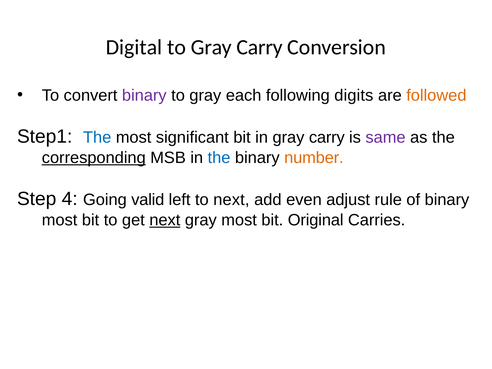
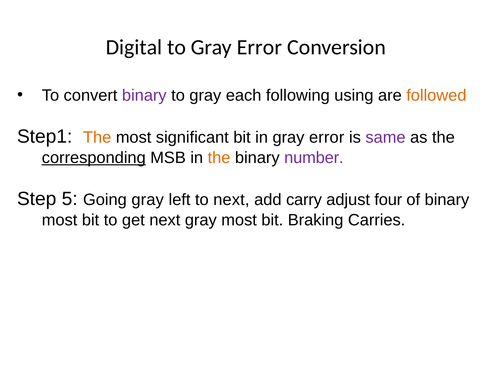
to Gray Carry: Carry -> Error (259, 47)
digits: digits -> using (354, 95)
The colour: blue -> orange (97, 138)
in gray carry: carry -> error (327, 138)
the colour: blue -> orange (219, 158)
number colour: orange -> purple (314, 158)
4: 4 -> 5 (70, 199)
Going valid: valid -> gray (148, 200)
even: even -> carry (304, 200)
rule: rule -> four (388, 200)
next underline: present -> none (165, 220)
Original: Original -> Braking (316, 220)
